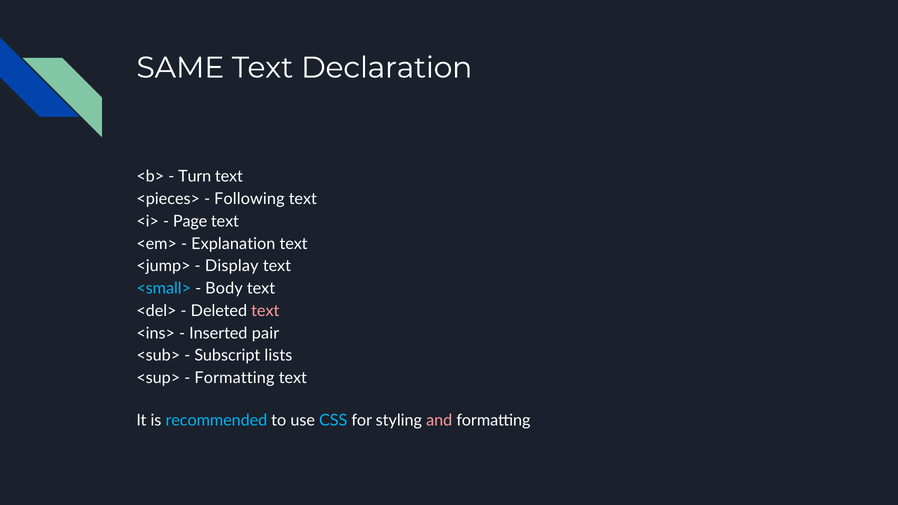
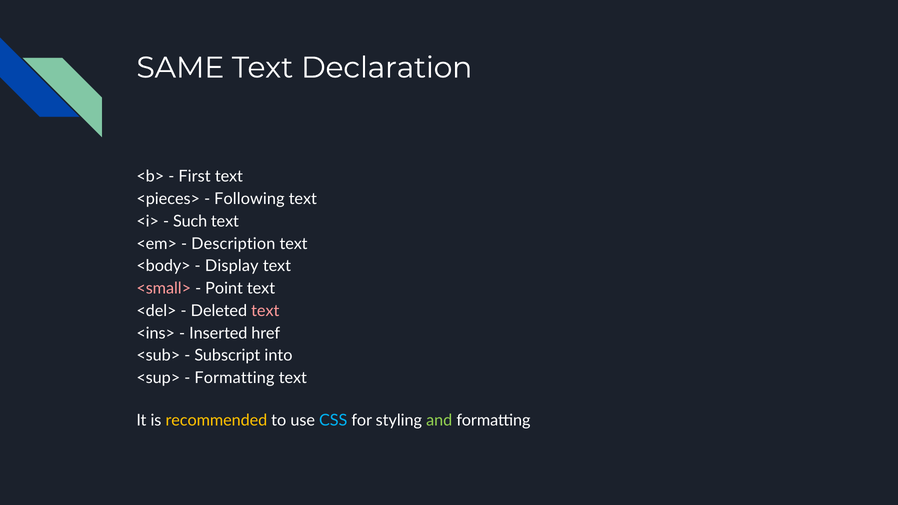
Turn: Turn -> First (195, 177)
Page: Page -> Such (190, 221)
Explanation: Explanation -> Description (233, 244)
<jump>: <jump> -> <body> (164, 266)
<small> colour: light blue -> pink (164, 289)
Body: Body -> Point (224, 289)
pair: pair -> href (266, 333)
lists: lists -> into (278, 356)
recommended colour: light blue -> yellow (216, 420)
and colour: pink -> light green (439, 420)
